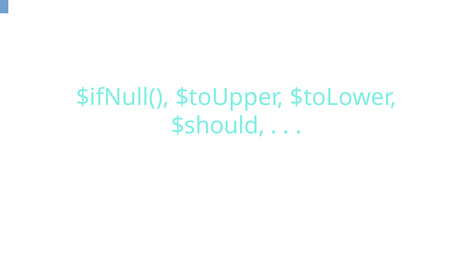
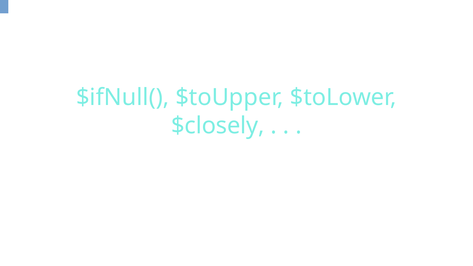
$should: $should -> $closely (218, 126)
